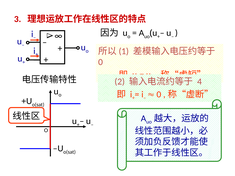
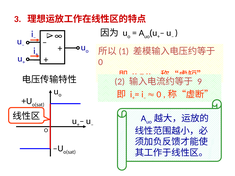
4: 4 -> 9 (199, 82)
